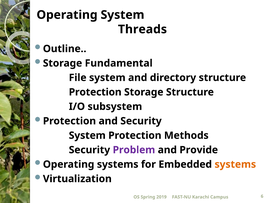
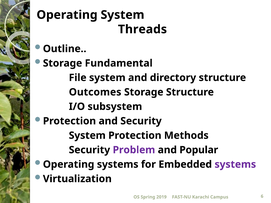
Protection: Protection -> Outcomes (95, 92)
Provide: Provide -> Popular (199, 150)
systems colour: orange -> purple (235, 165)
